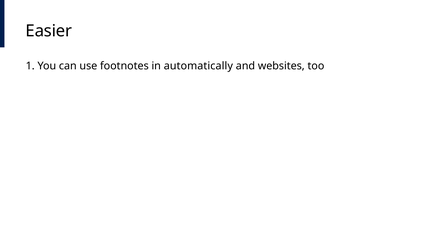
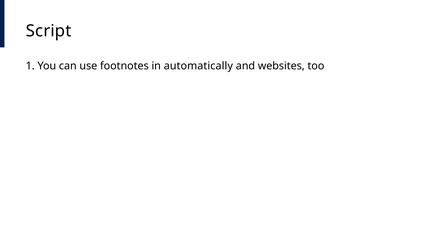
Easier: Easier -> Script (49, 31)
